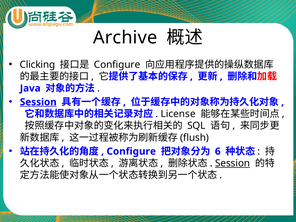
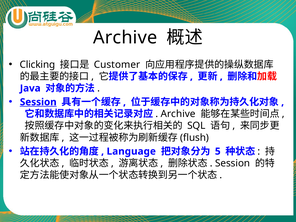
Configure: Configure -> Customer (117, 65)
License: License -> Archive (178, 114)
Configure: Configure -> Language (131, 151)
6: 6 -> 5 (218, 151)
Session underline: present -> none (233, 163)
